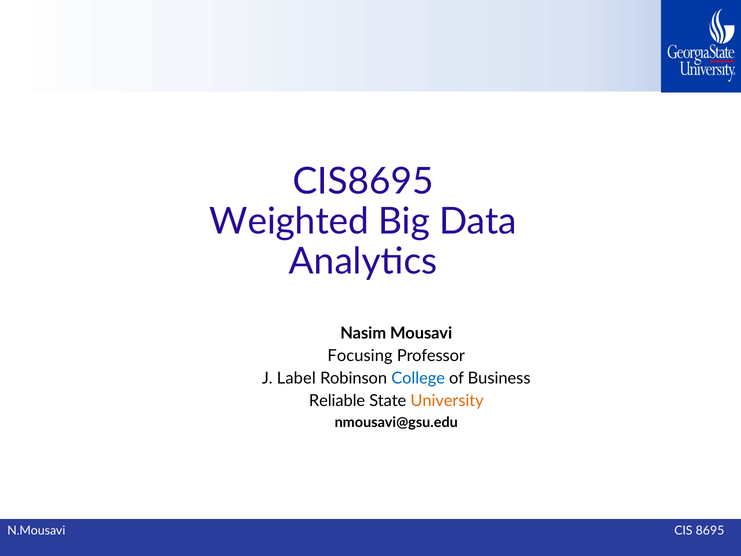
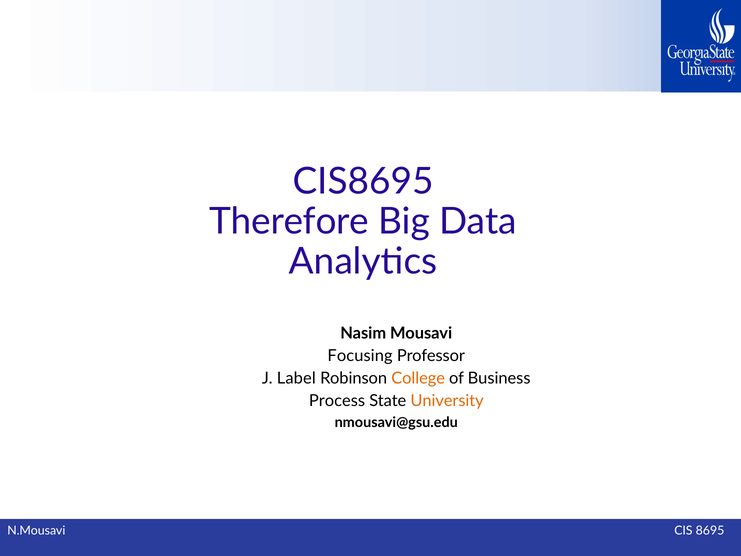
Weighted: Weighted -> Therefore (289, 221)
College colour: blue -> orange (418, 378)
Reliable: Reliable -> Process (337, 401)
